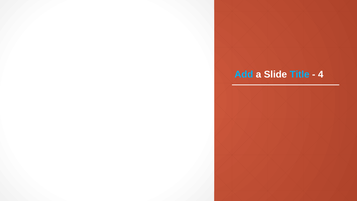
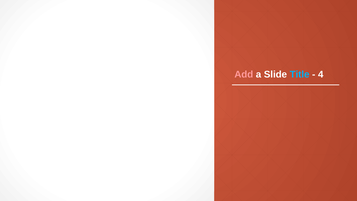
Add colour: light blue -> pink (244, 74)
